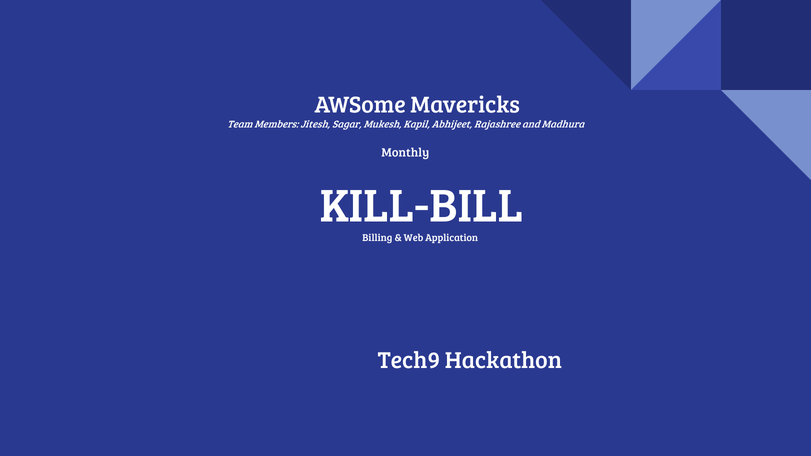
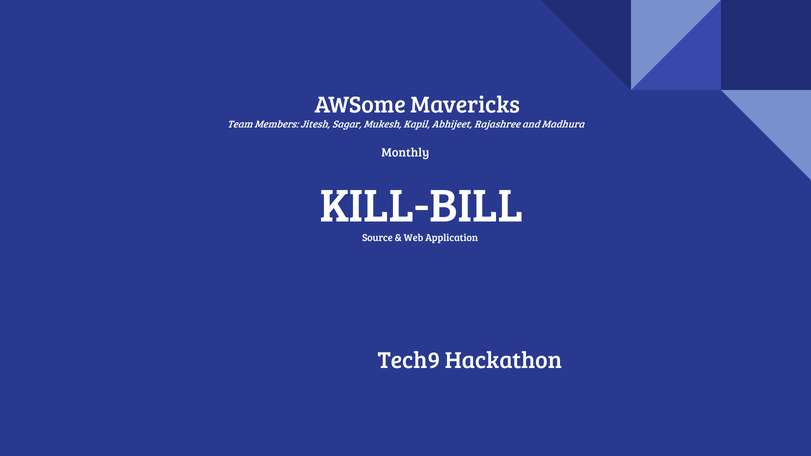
Billing: Billing -> Source (377, 238)
